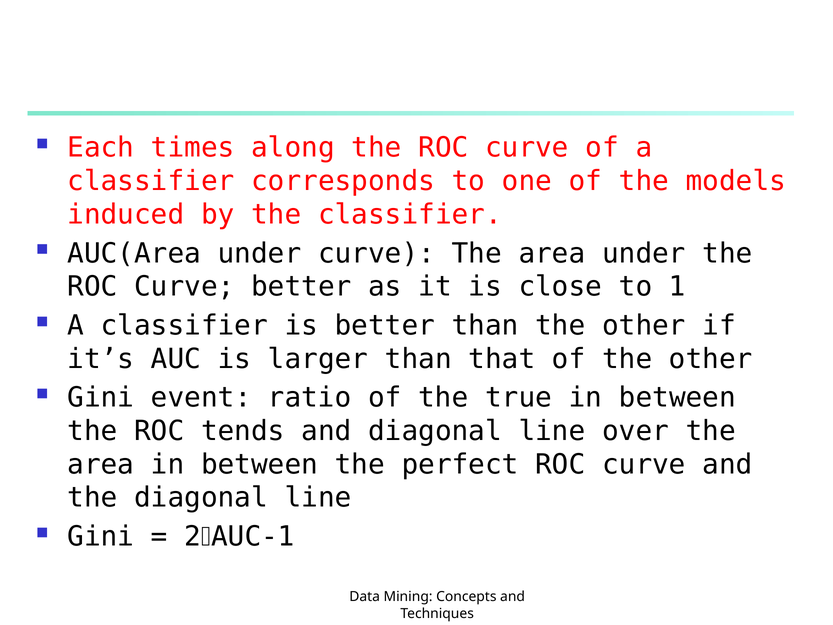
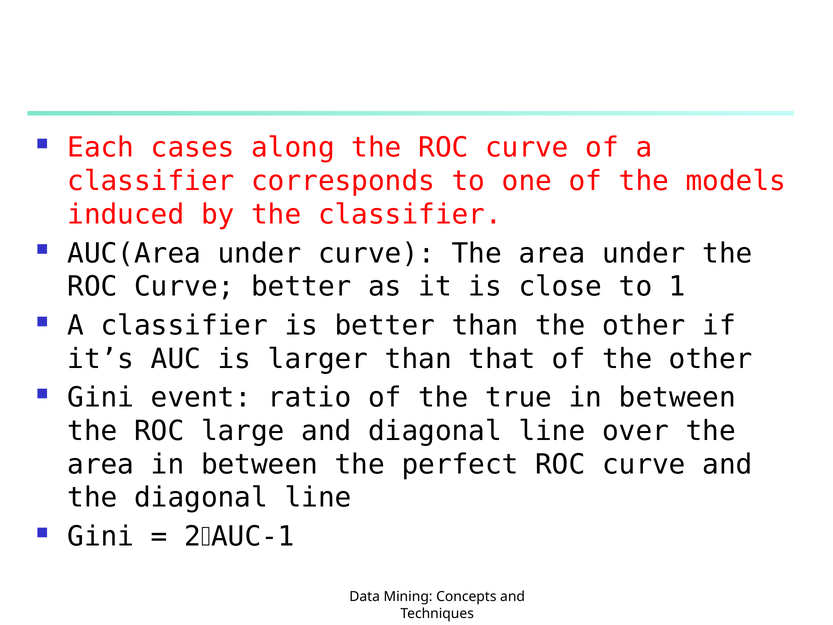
times: times -> cases (193, 148)
tends: tends -> large (243, 431)
